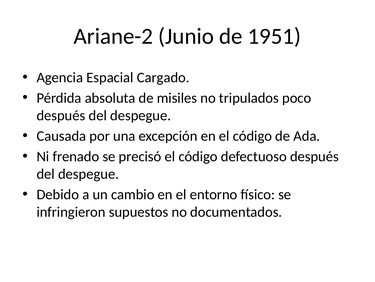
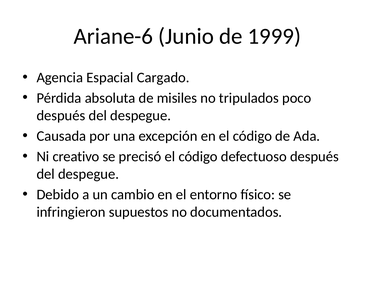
Ariane-2: Ariane-2 -> Ariane-6 (113, 36)
1951: 1951 -> 1999 (274, 36)
frenado: frenado -> creativo (76, 156)
